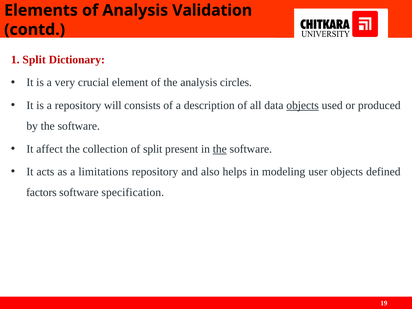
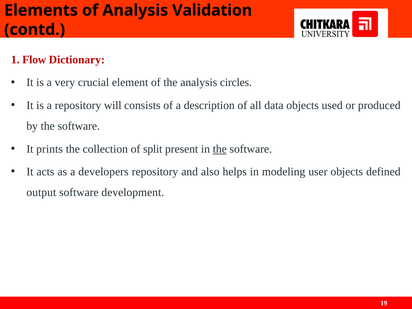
1 Split: Split -> Flow (34, 60)
objects underline: present -> none (303, 105)
affect: affect -> prints (50, 149)
limitations: limitations -> developers (103, 172)
factors: factors -> output (41, 192)
specification: specification -> development (133, 192)
